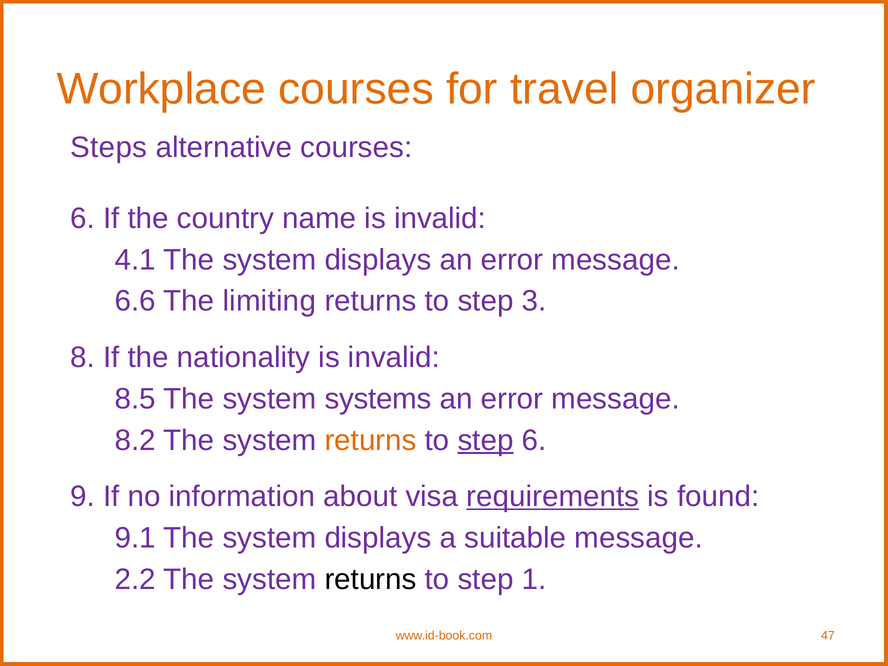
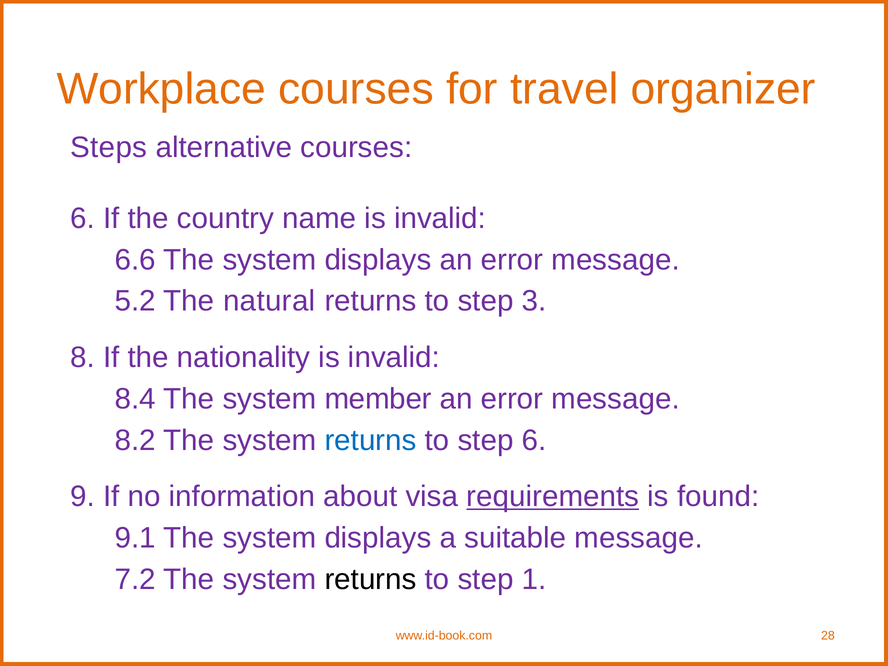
4.1: 4.1 -> 6.6 (135, 260)
6.6: 6.6 -> 5.2 (135, 301)
limiting: limiting -> natural (269, 301)
8.5: 8.5 -> 8.4 (135, 399)
systems: systems -> member (378, 399)
returns colour: orange -> blue (371, 440)
step underline: present -> none (486, 440)
2.2: 2.2 -> 7.2 (135, 579)
47: 47 -> 28 (828, 636)
